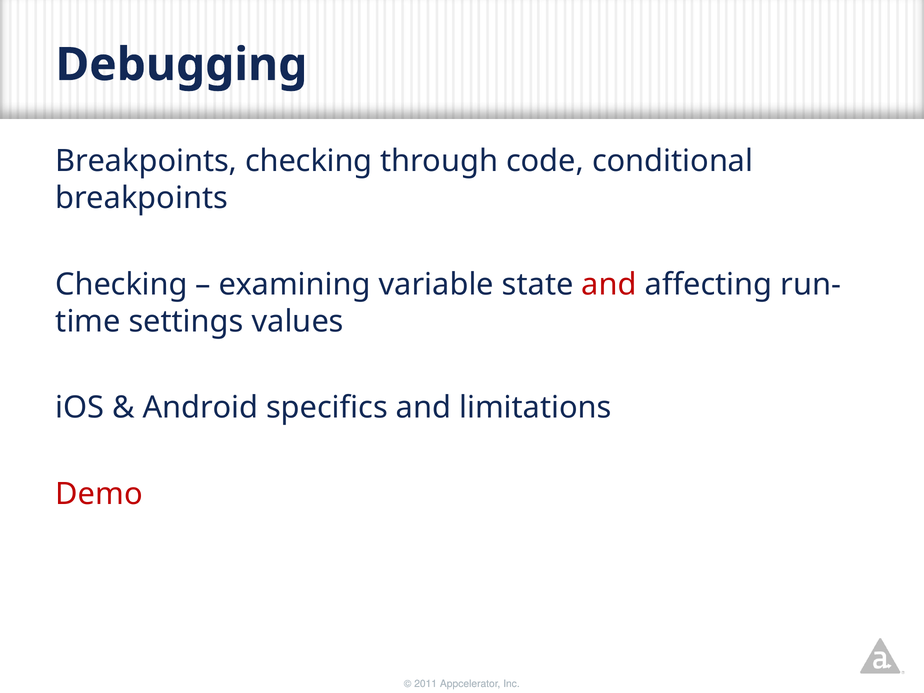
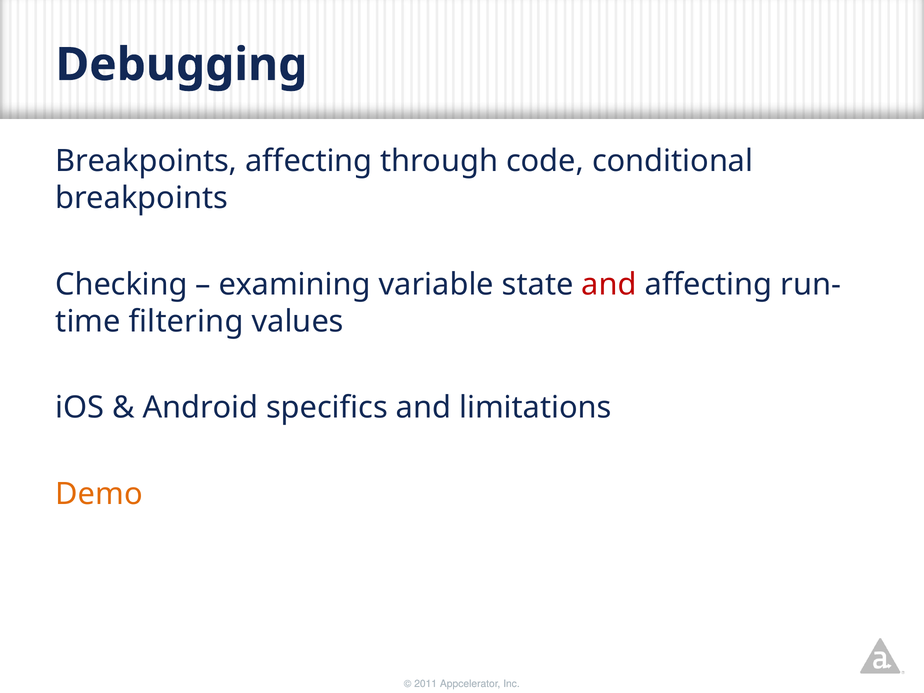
checking: checking -> affecting (309, 161)
settings: settings -> filtering (186, 321)
Demo colour: red -> orange (99, 494)
